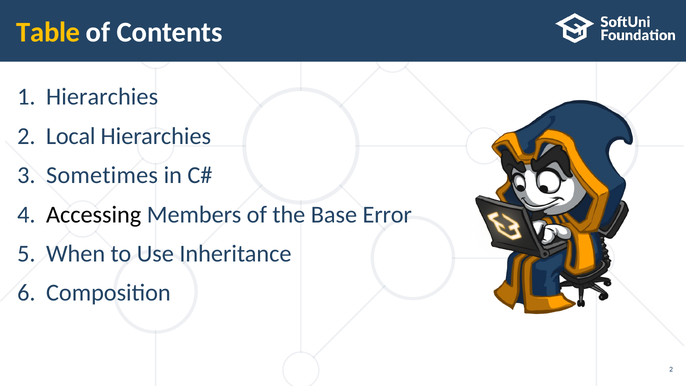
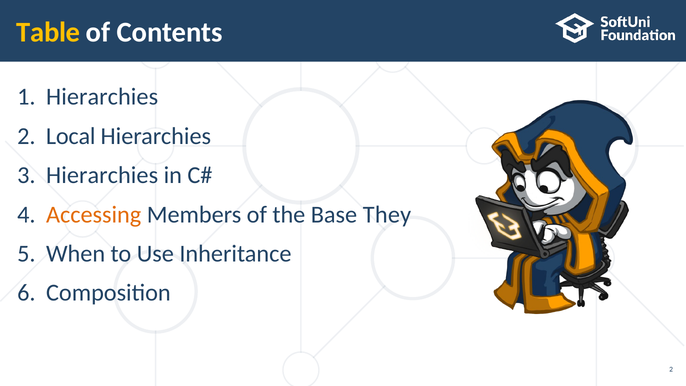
Sometimes: Sometimes -> Hierarchies (102, 175)
Accessing colour: black -> orange (94, 214)
Error: Error -> They (387, 214)
